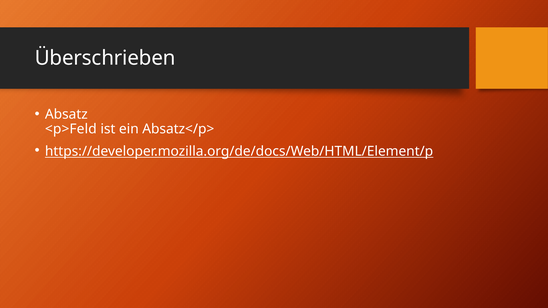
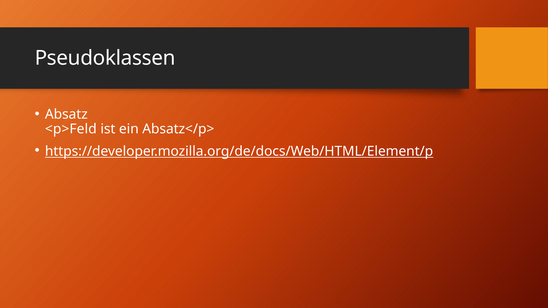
Überschrieben: Überschrieben -> Pseudoklassen (105, 58)
